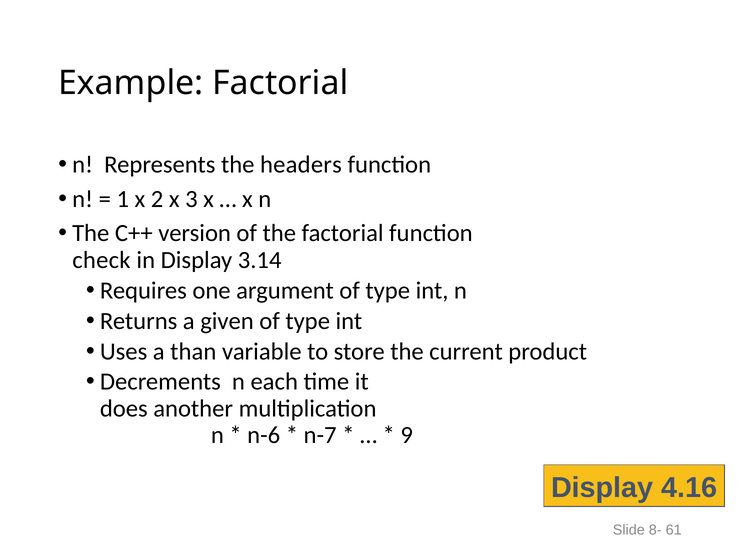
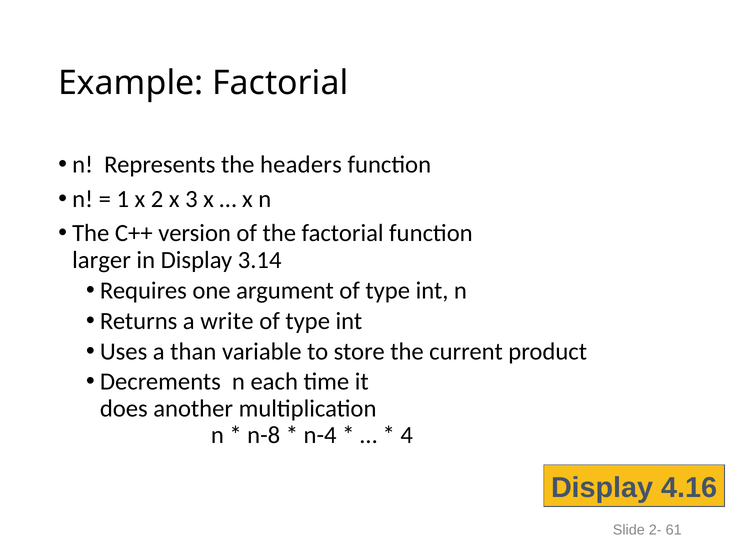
check: check -> larger (102, 260)
given: given -> write (227, 321)
n-6: n-6 -> n-8 (264, 435)
n-7: n-7 -> n-4 (320, 435)
9: 9 -> 4 (407, 435)
8-: 8- -> 2- (655, 530)
